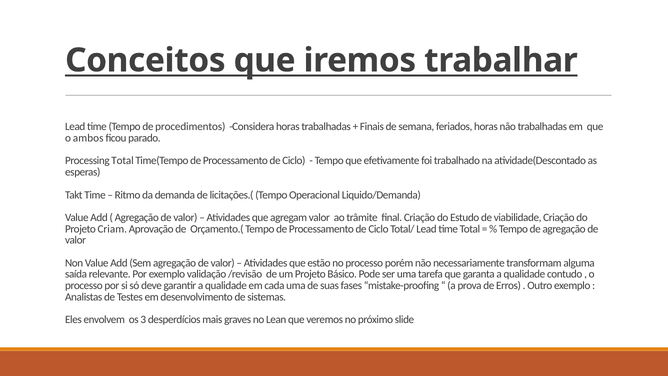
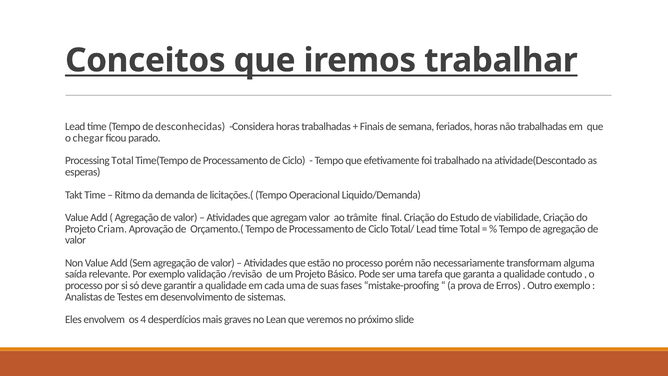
procedimentos: procedimentos -> desconhecidas (190, 127)
ambos: ambos -> chegar (88, 138)
3: 3 -> 4 (143, 319)
